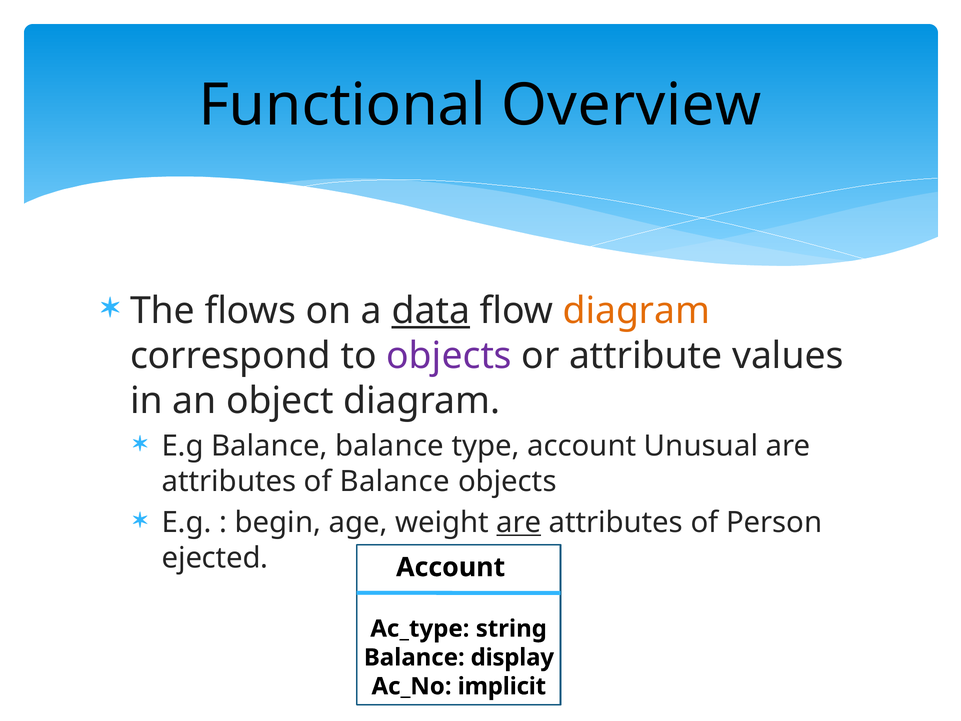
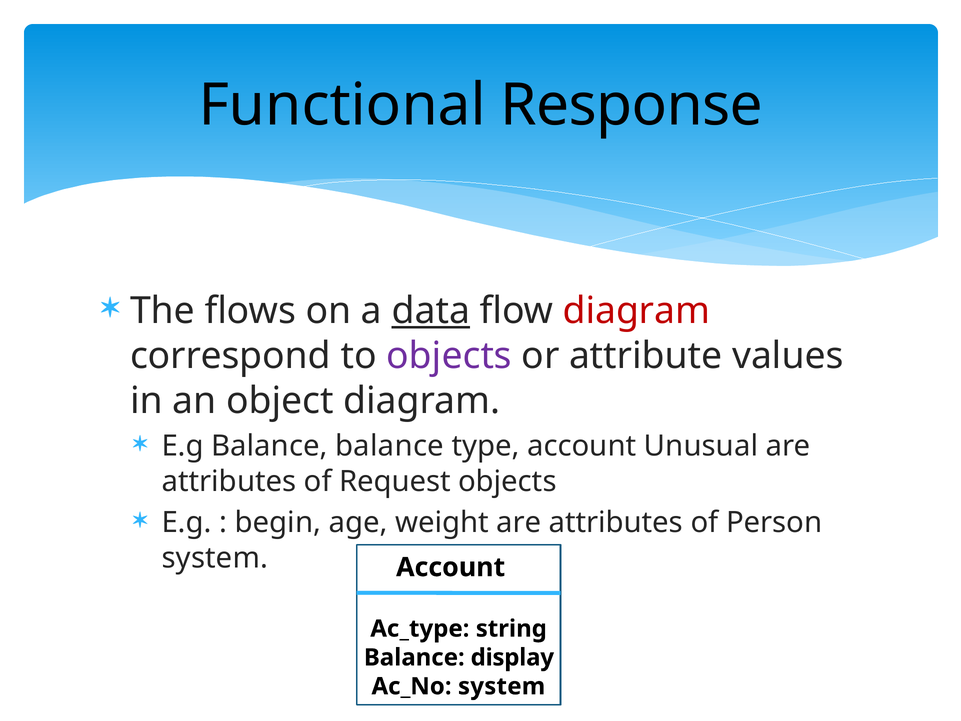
Overview: Overview -> Response (632, 105)
diagram colour: orange -> red (636, 311)
of Balance: Balance -> Request (395, 481)
are underline: present -> none (519, 522)
ejected: ejected -> system (215, 558)
Ac_No implicit: implicit -> system (502, 686)
